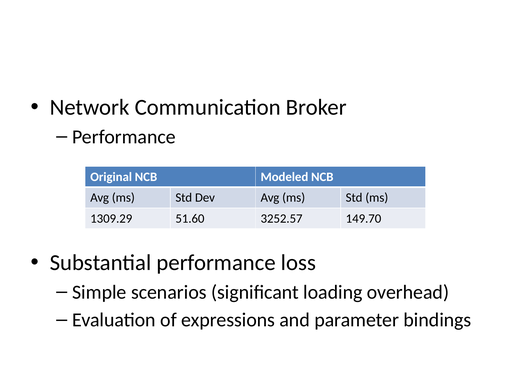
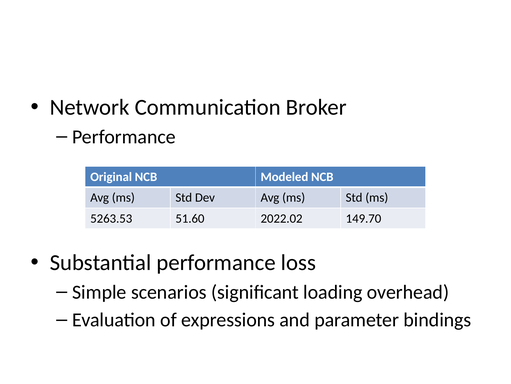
1309.29: 1309.29 -> 5263.53 (111, 218)
3252.57: 3252.57 -> 2022.02 (282, 218)
